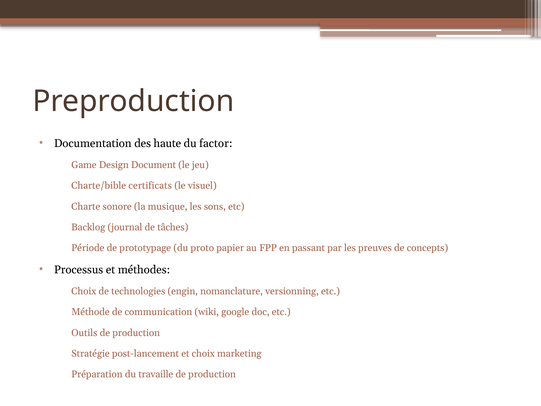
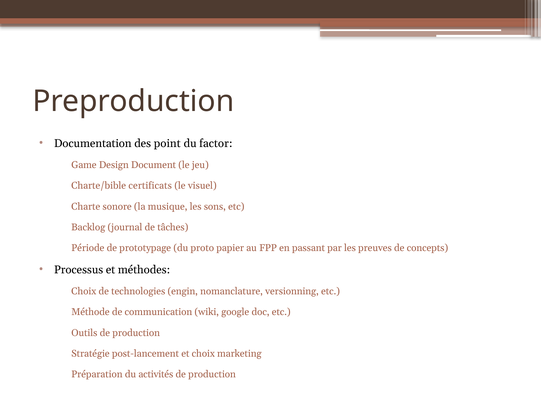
haute: haute -> point (167, 143)
travaille: travaille -> activités (156, 374)
